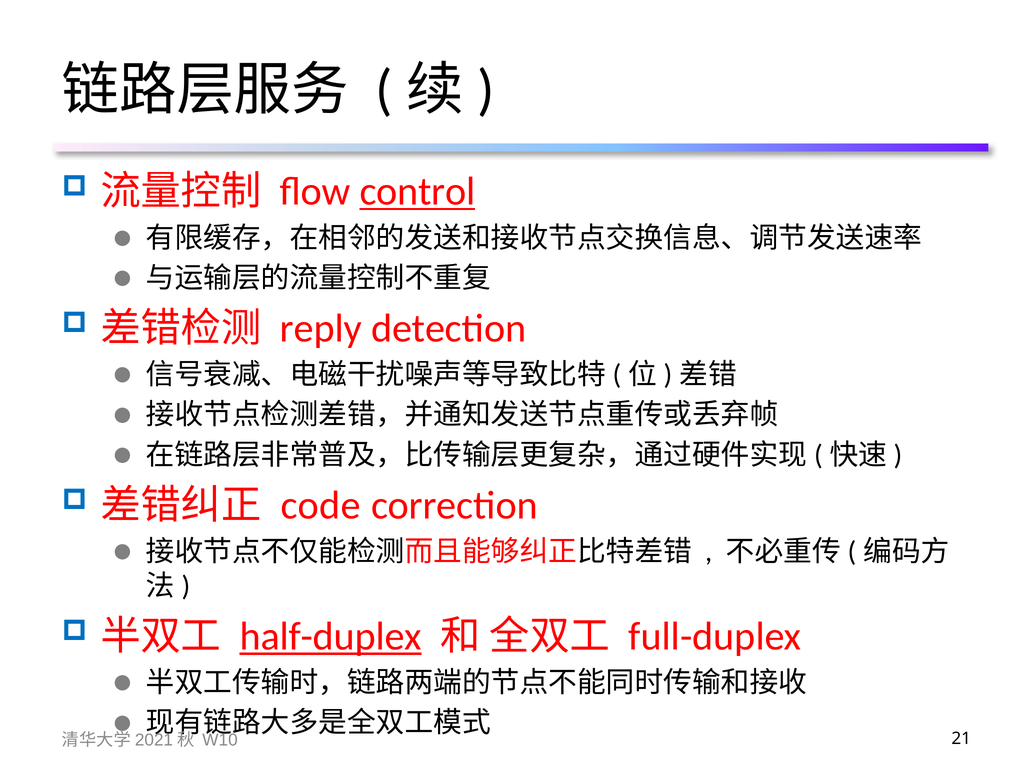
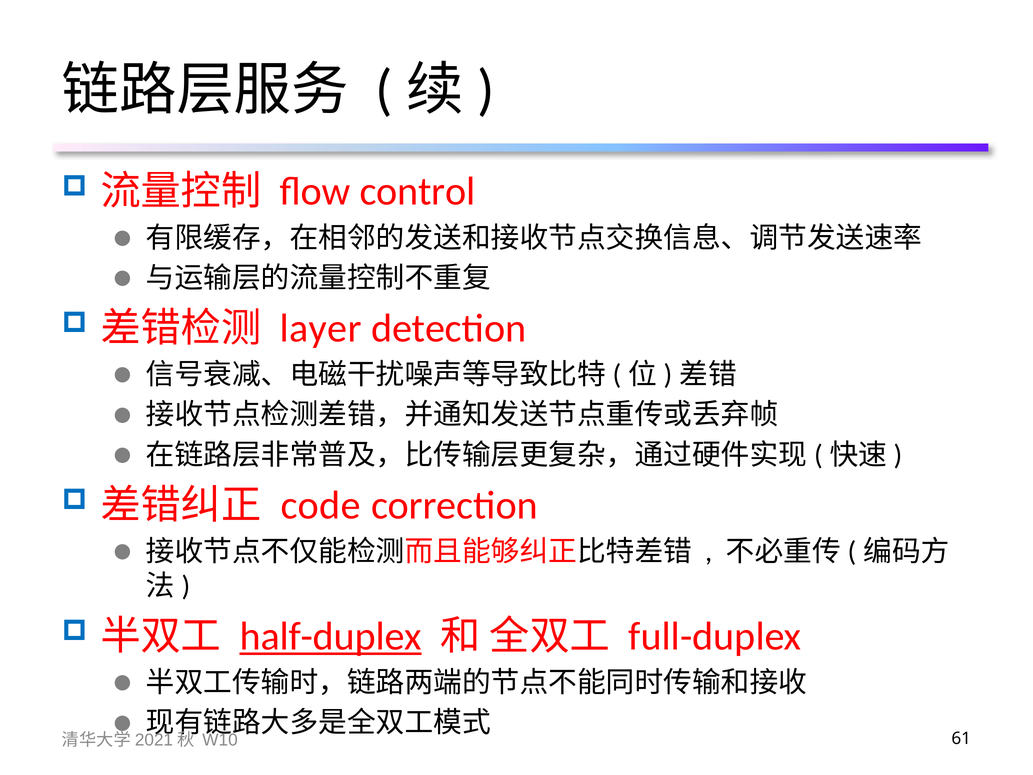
control underline: present -> none (418, 192)
reply: reply -> layer (321, 328)
21: 21 -> 61 (961, 738)
